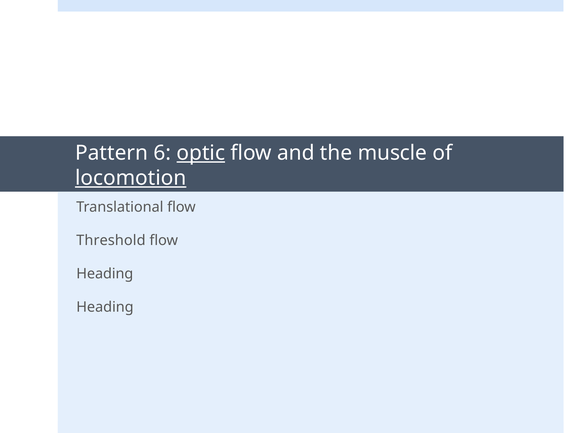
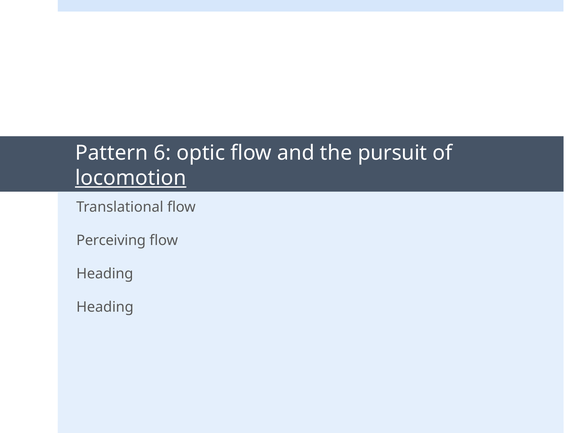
optic underline: present -> none (201, 153)
muscle: muscle -> pursuit (392, 153)
Threshold: Threshold -> Perceiving (111, 241)
